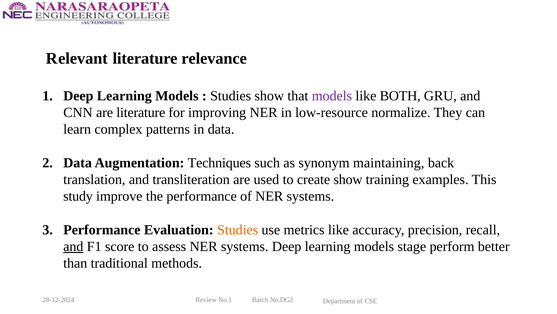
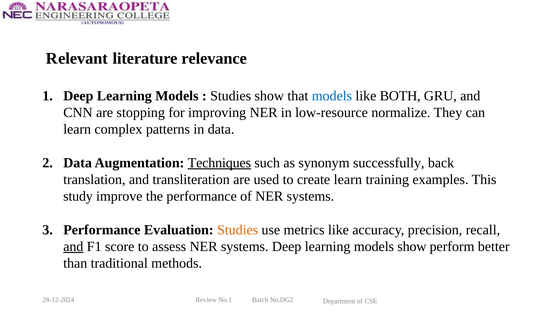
models colour: purple -> blue (332, 96)
are literature: literature -> stopping (141, 112)
Techniques underline: none -> present (219, 162)
maintaining: maintaining -> successfully (389, 162)
create show: show -> learn (348, 179)
models stage: stage -> show (412, 246)
